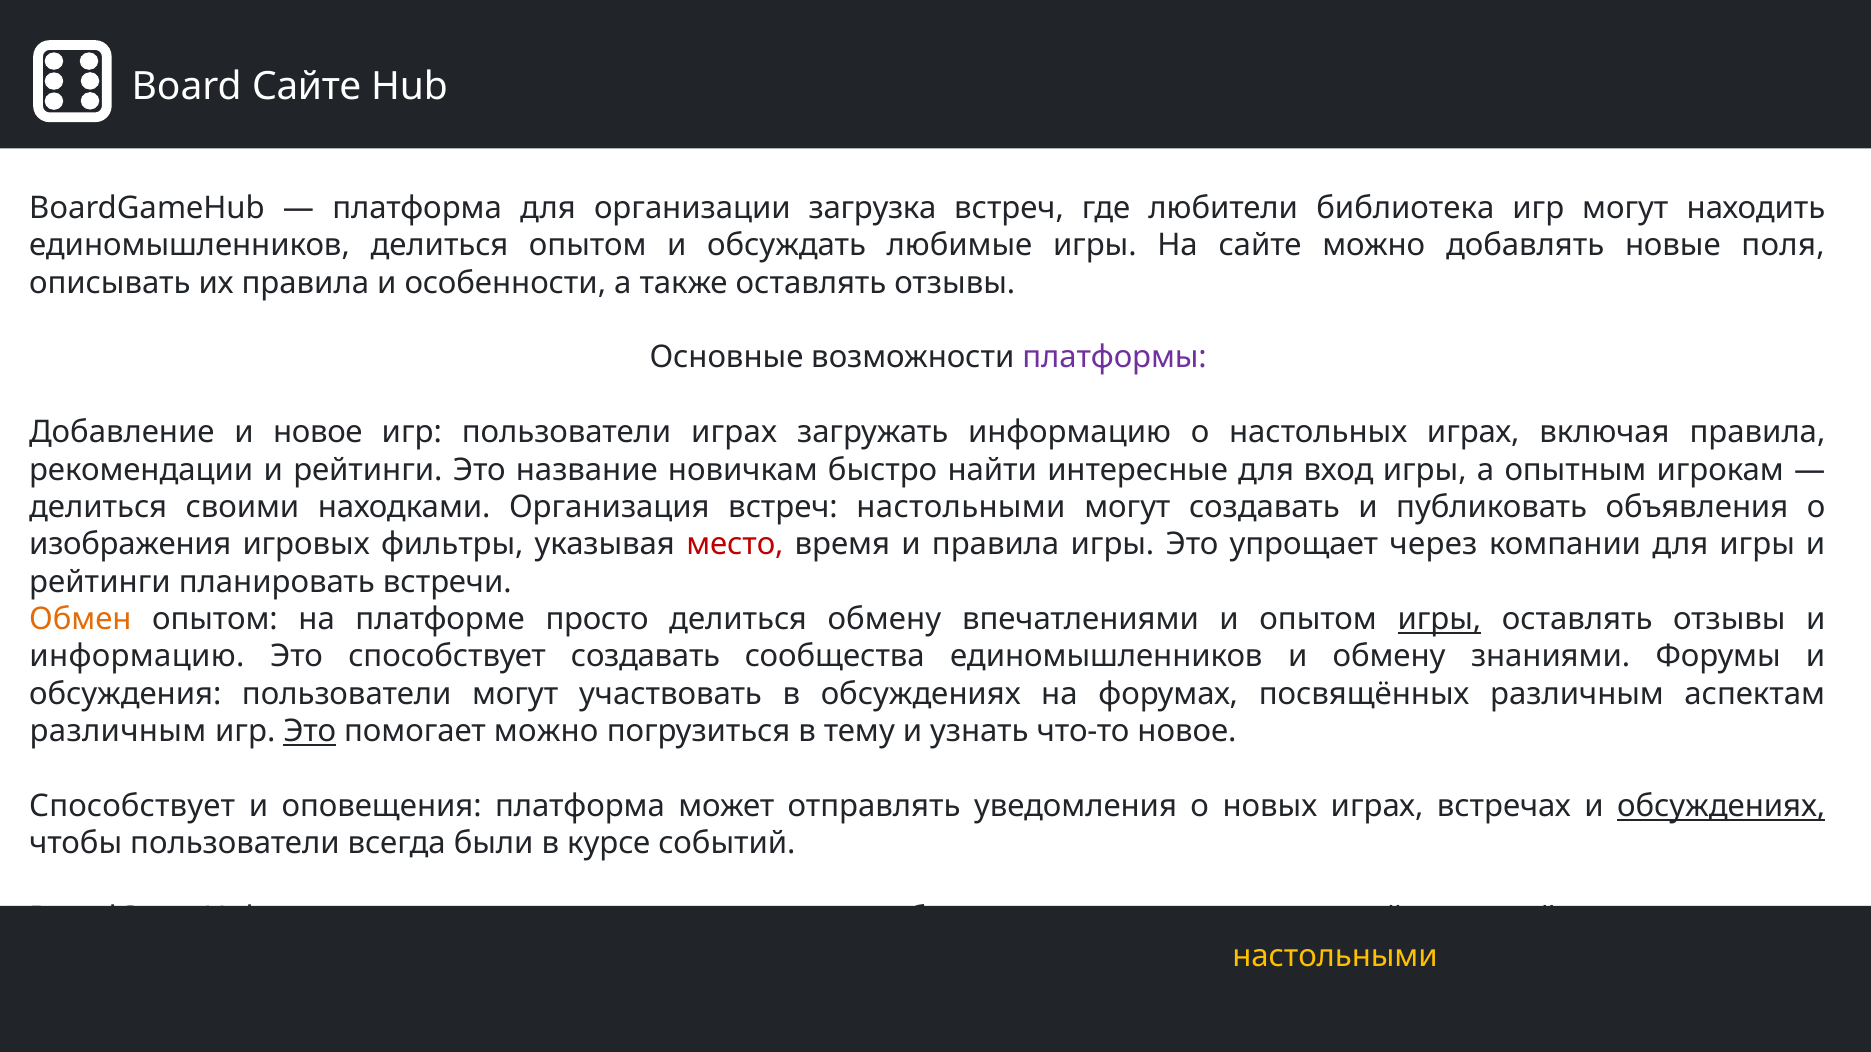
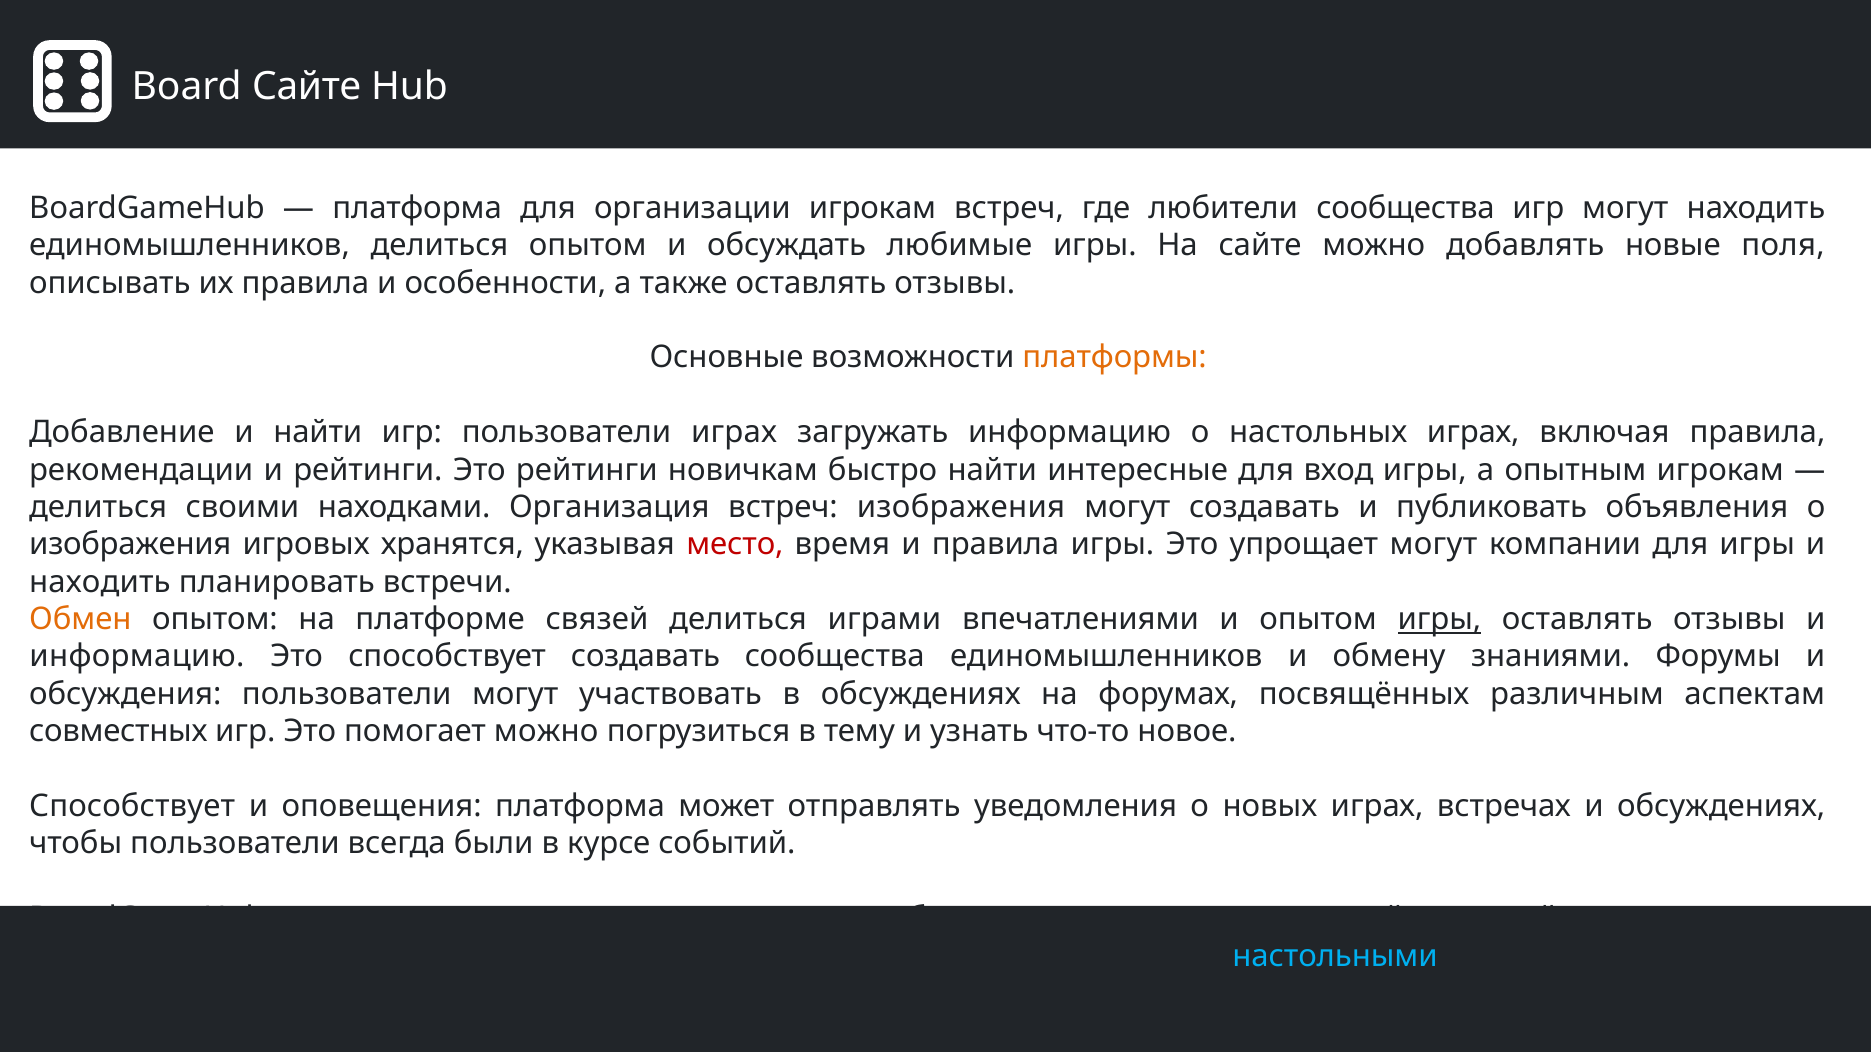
организации загрузка: загрузка -> игрокам (873, 208)
любители библиотека: библиотека -> сообщества (1406, 208)
платформы colour: purple -> orange (1115, 358)
и новое: новое -> найти (318, 433)
Это название: название -> рейтинги (587, 470)
встреч настольными: настольными -> изображения (961, 507)
фильтры: фильтры -> хранятся (452, 545)
упрощает через: через -> могут (1433, 545)
рейтинги: рейтинги -> находить (100, 582)
платформе просто: просто -> связей (597, 620)
делиться обмену: обмену -> играми (884, 620)
различным: различным -> совместных (118, 732)
Это underline: present -> none (310, 732)
обсуждениях underline: present -> none (1721, 807)
настольными colour: yellow -> light blue (1335, 956)
